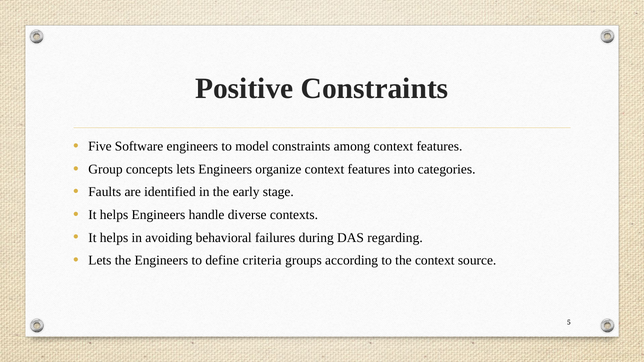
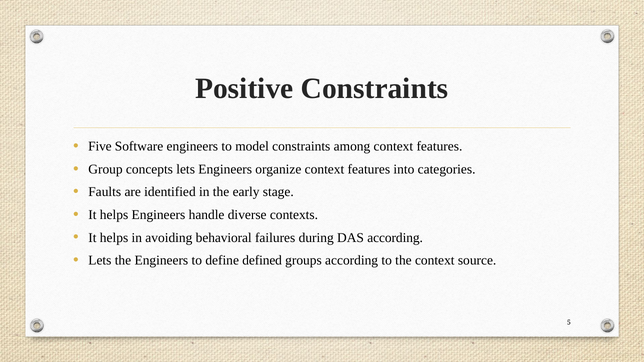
DAS regarding: regarding -> according (395, 238)
criteria: criteria -> defined (262, 261)
